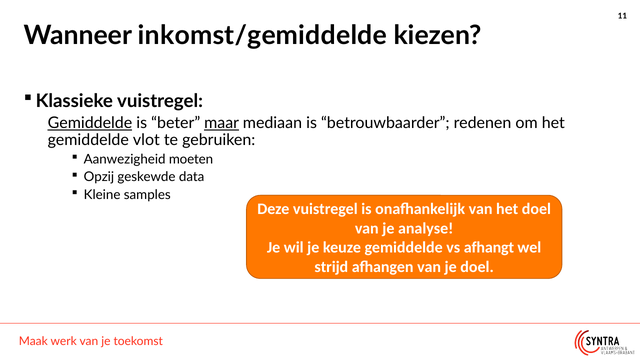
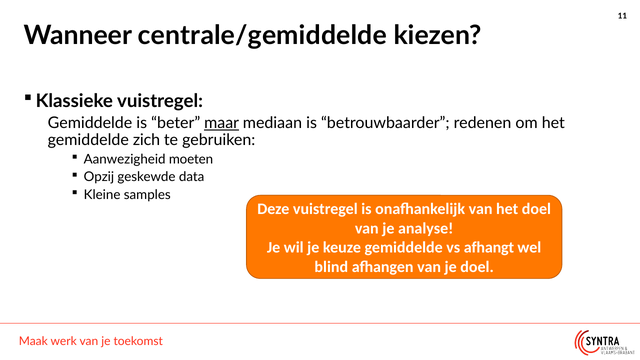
inkomst/gemiddelde: inkomst/gemiddelde -> centrale/gemiddelde (262, 36)
Gemiddelde underline: present -> none (90, 123)
vlot: vlot -> zich (146, 140)
strijd: strijd -> blind (331, 267)
